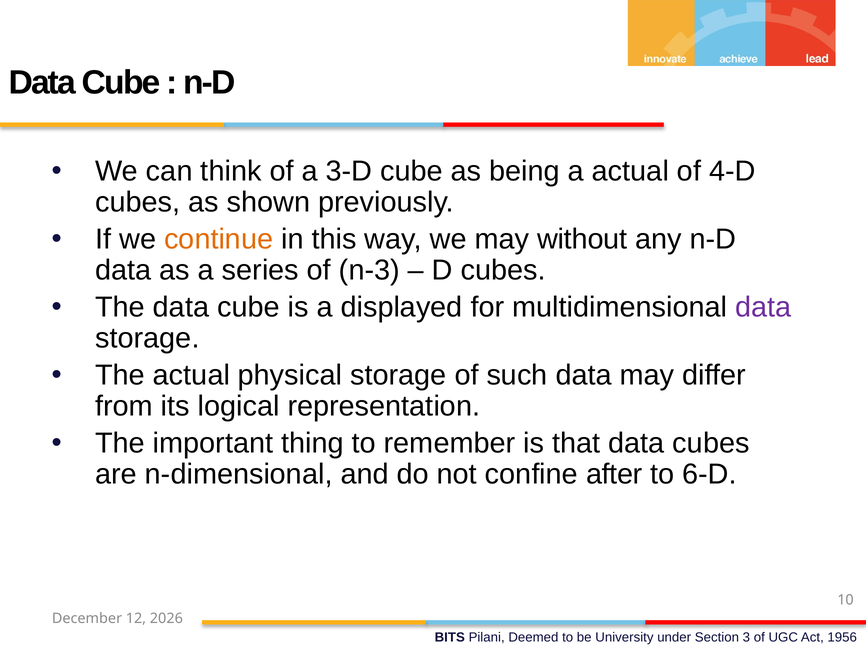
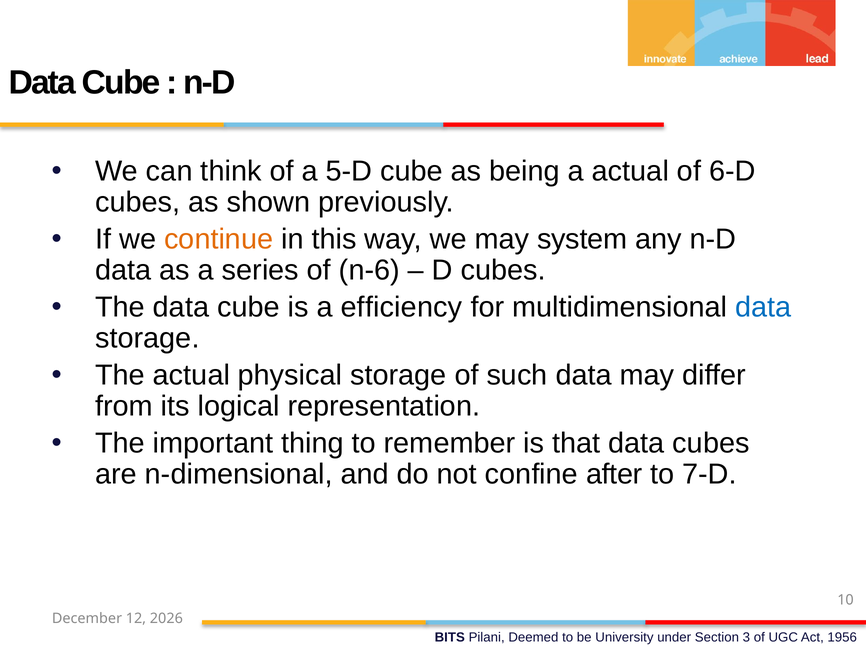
3-D: 3-D -> 5-D (349, 171)
4-D: 4-D -> 6-D (732, 171)
without: without -> system (582, 239)
n-3: n-3 -> n-6 (369, 271)
displayed: displayed -> efficiency (402, 307)
data colour: purple -> blue (763, 307)
6-D: 6-D -> 7-D (709, 475)
